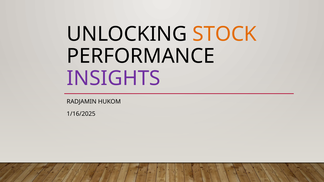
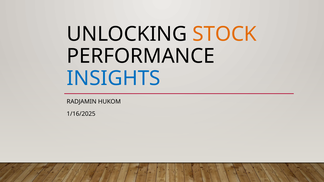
INSIGHTS colour: purple -> blue (114, 79)
